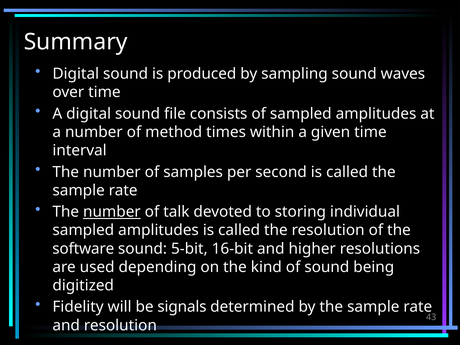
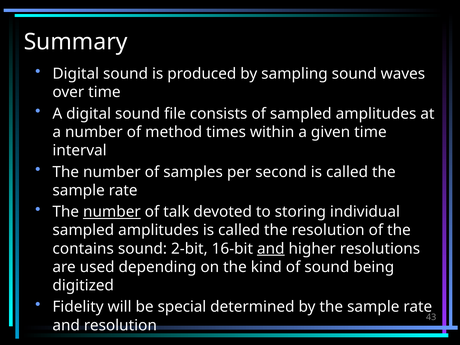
software: software -> contains (83, 249)
5-bit: 5-bit -> 2-bit (189, 249)
and underline: none -> present (271, 249)
signals: signals -> special (182, 307)
